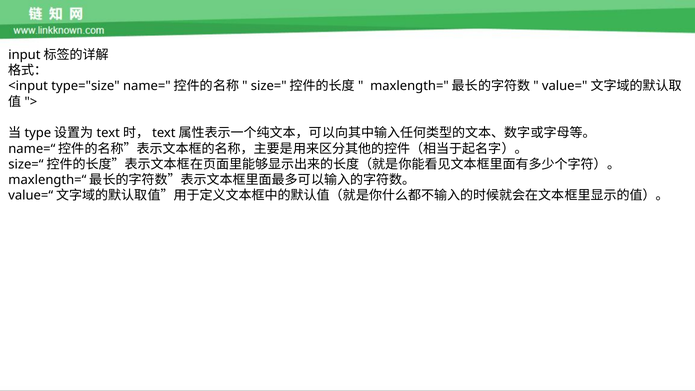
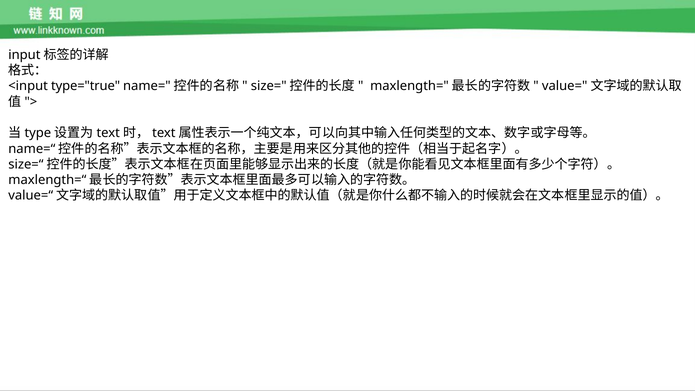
type="size: type="size -> type="true (86, 86)
